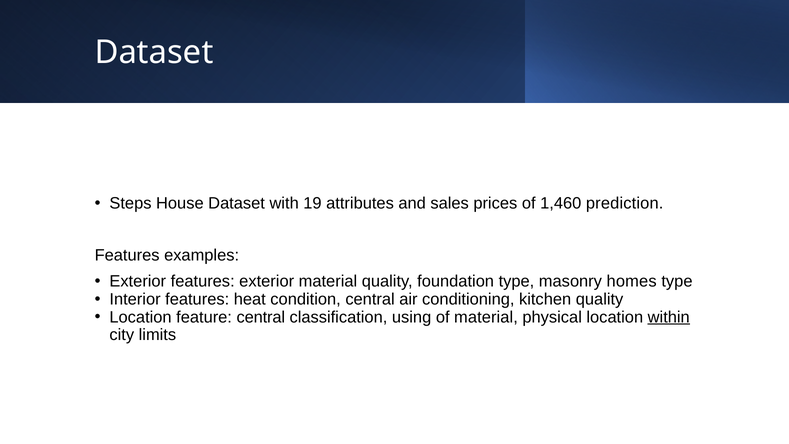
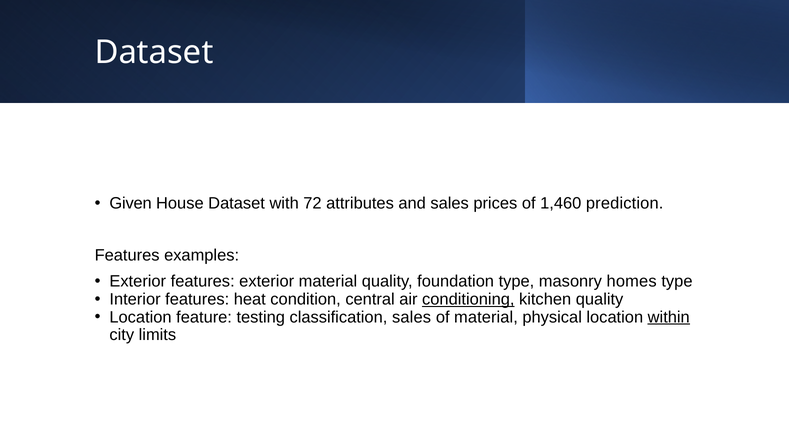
Steps: Steps -> Given (131, 203)
19: 19 -> 72 (312, 203)
conditioning underline: none -> present (468, 299)
feature central: central -> testing (261, 317)
classification using: using -> sales (412, 317)
